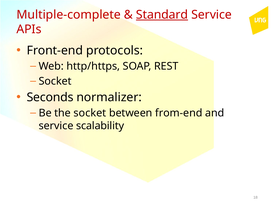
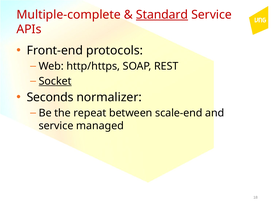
Socket underline: none -> present (55, 81)
the socket: socket -> repeat (90, 113)
from-end: from-end -> scale-end (179, 113)
scalability: scalability -> managed (100, 126)
